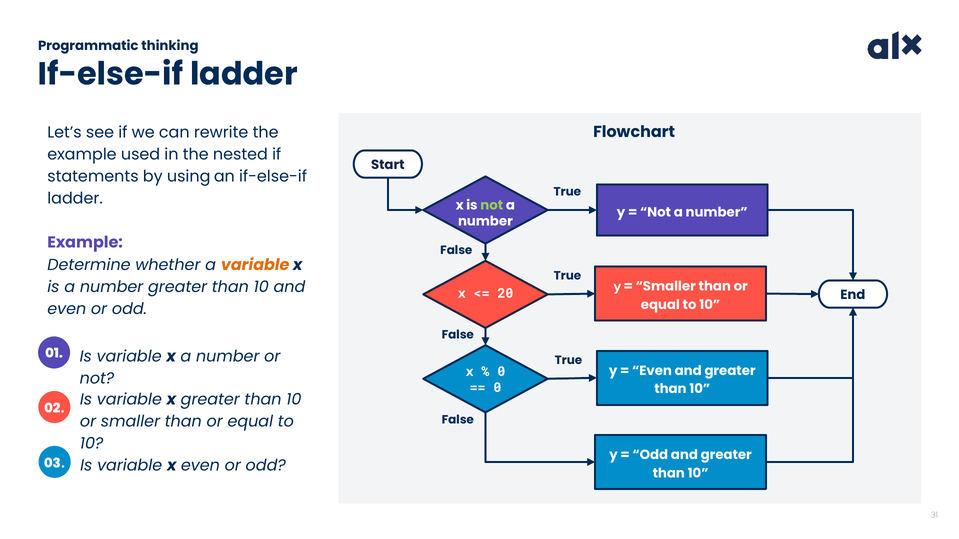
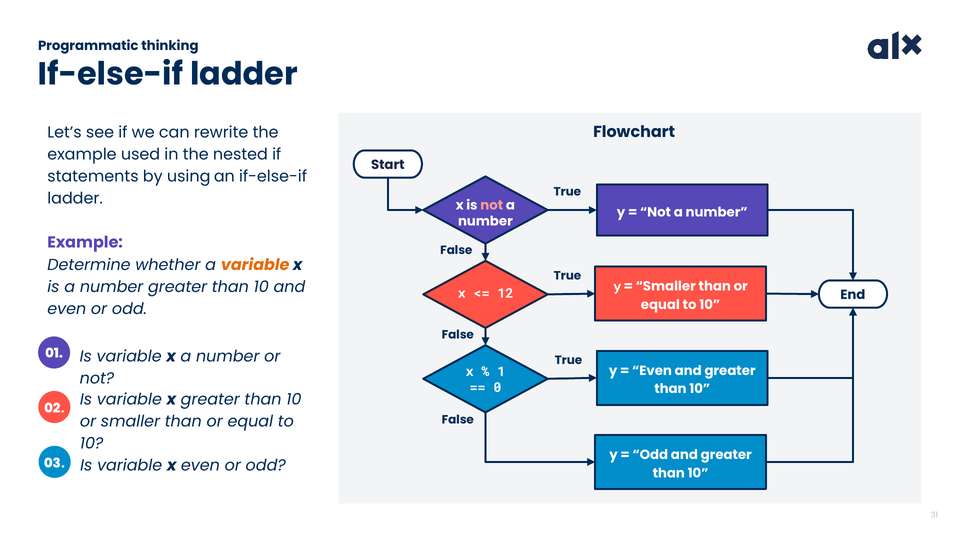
not colour: light green -> pink (492, 205)
20: 20 -> 12 (505, 293)
0: 0 -> 1 (501, 372)
